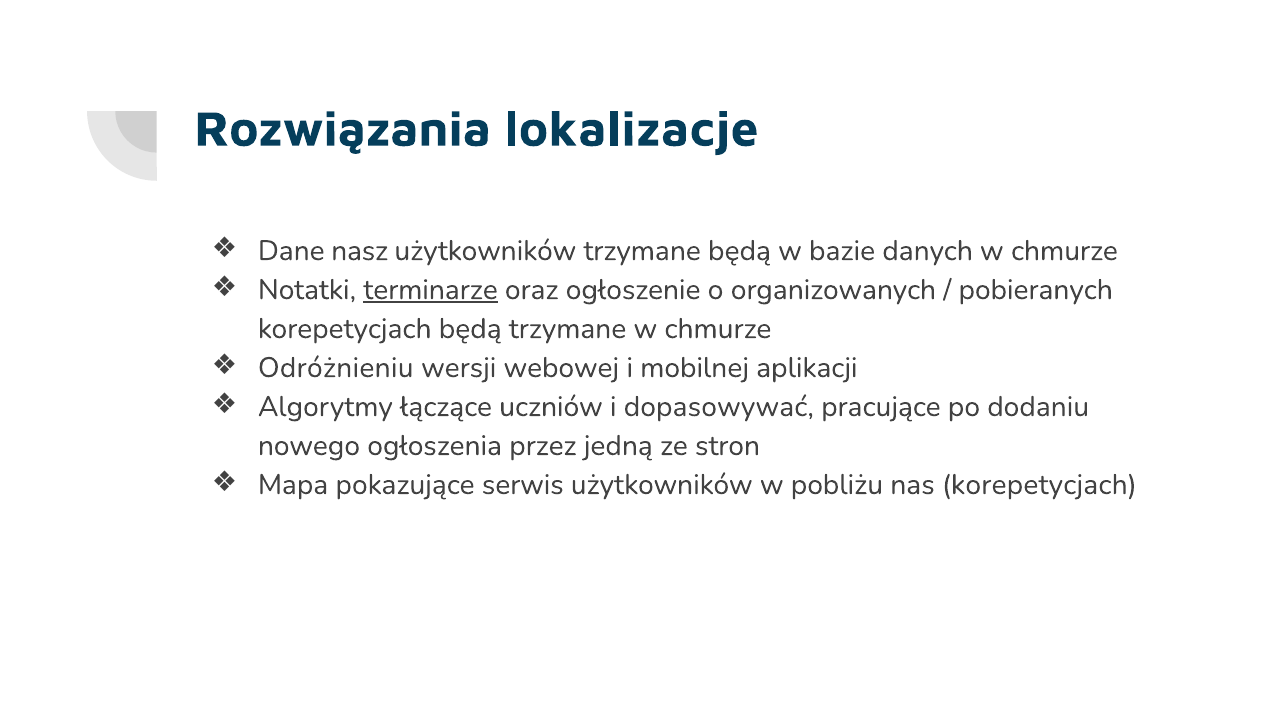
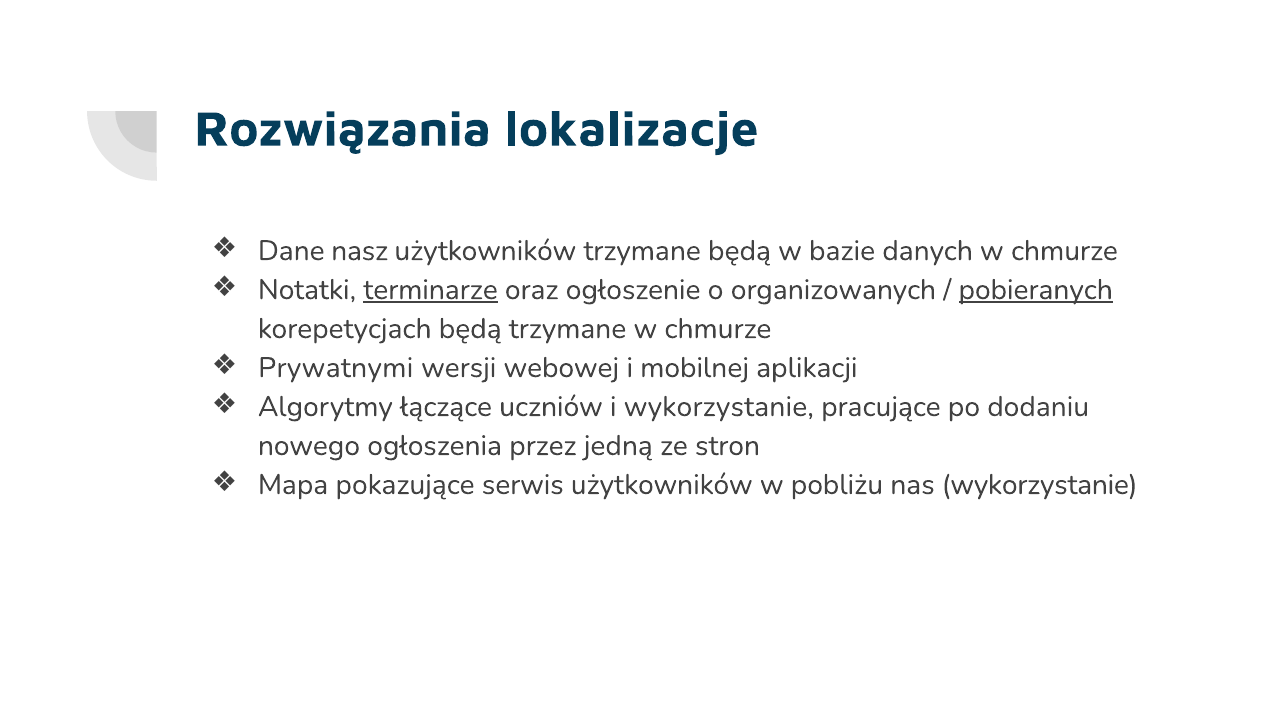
pobieranych underline: none -> present (1036, 290)
Odróżnieniu: Odróżnieniu -> Prywatnymi (336, 368)
i dopasowywać: dopasowywać -> wykorzystanie (719, 407)
nas korepetycjach: korepetycjach -> wykorzystanie (1040, 485)
